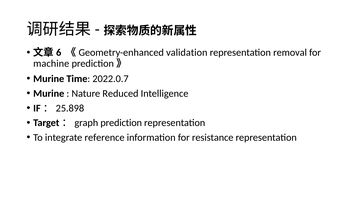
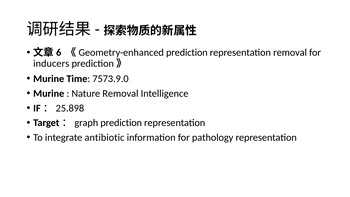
《Geometry-enhanced validation: validation -> prediction (187, 53)
machine: machine -> inducers (51, 64)
2022.0.7: 2022.0.7 -> 7573.9.0 (110, 79)
Nature Reduced: Reduced -> Removal (120, 93)
reference: reference -> antibiotic (104, 137)
resistance: resistance -> pathology (213, 137)
